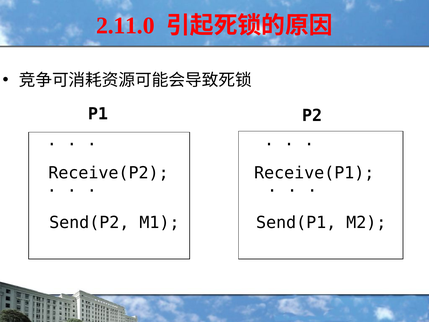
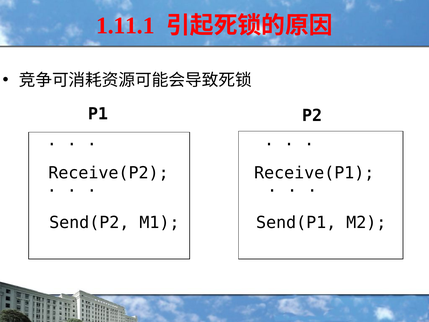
2.11.0: 2.11.0 -> 1.11.1 (125, 26)
